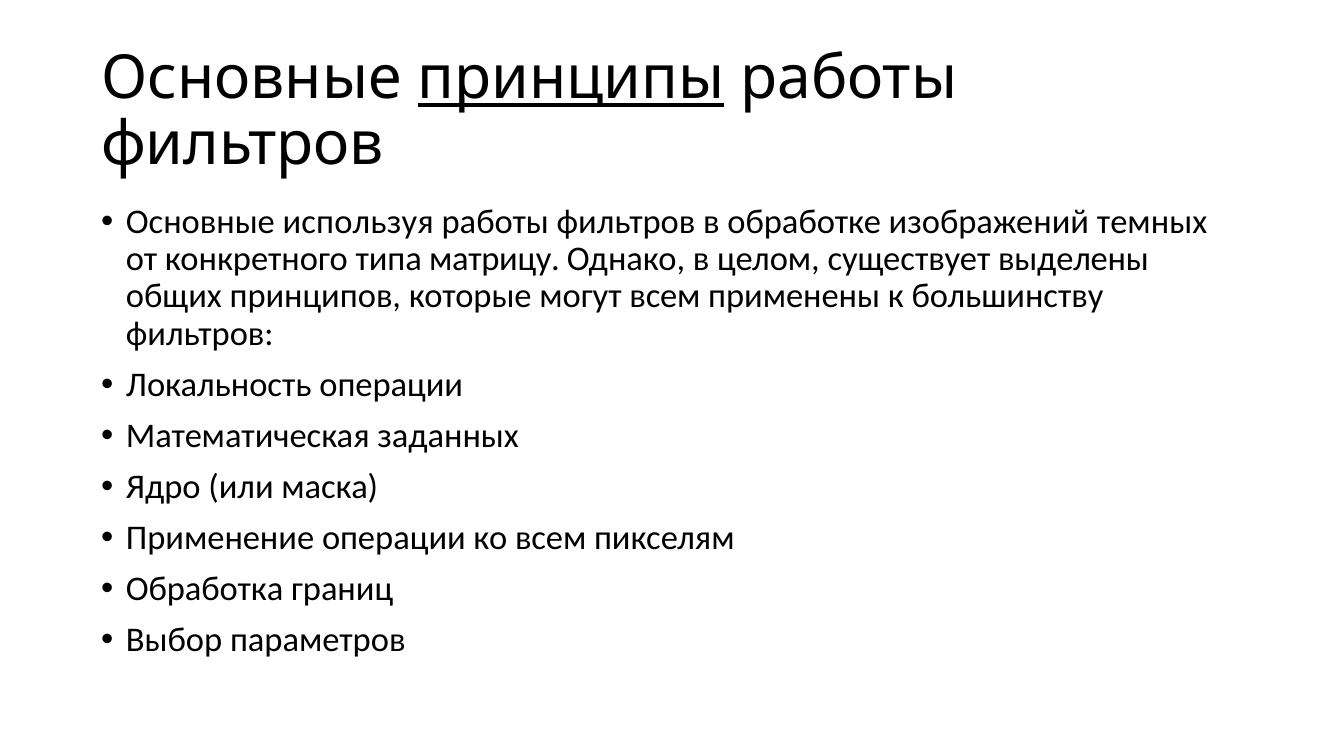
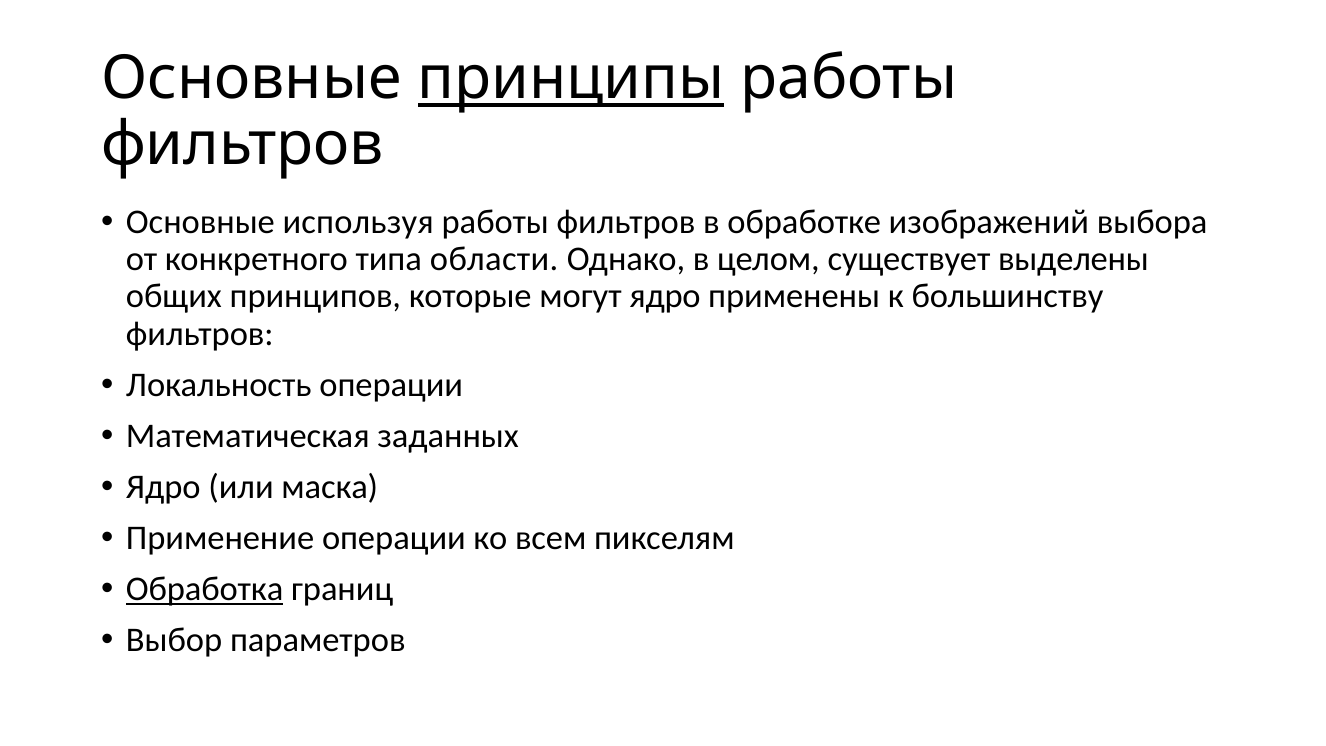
темных: темных -> выбора (1152, 222)
матрицу: матрицу -> области (494, 259)
могут всем: всем -> ядро (665, 297)
Обработка underline: none -> present (205, 589)
